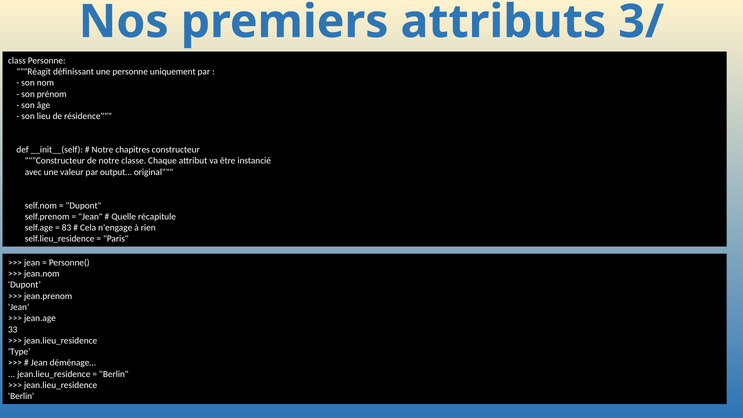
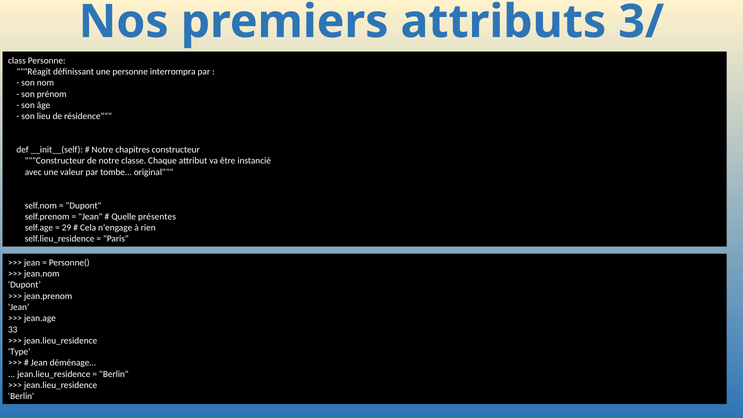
uniquement: uniquement -> interrompra (173, 72)
output: output -> tombe (116, 172)
récapitule: récapitule -> présentes (157, 217)
83: 83 -> 29 (67, 228)
